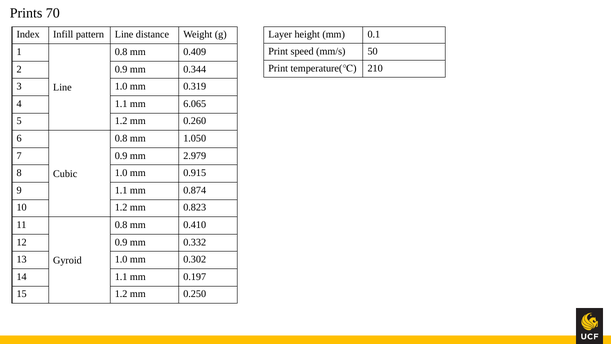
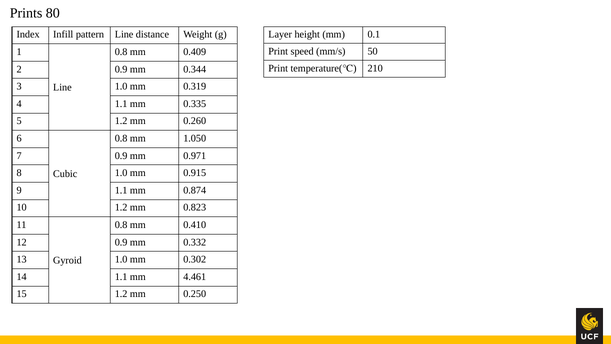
70: 70 -> 80 (53, 13)
6.065: 6.065 -> 0.335 (195, 104)
2.979: 2.979 -> 0.971 (195, 156)
0.197: 0.197 -> 4.461 (195, 277)
